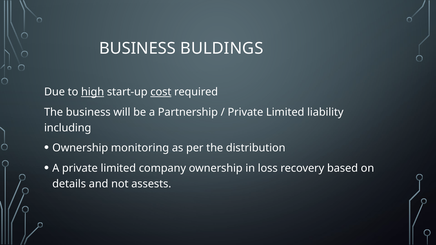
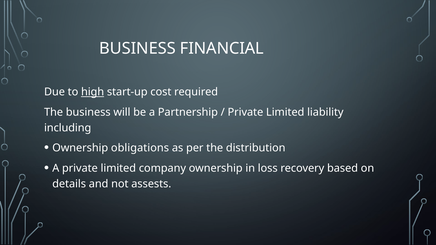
BULDINGS: BULDINGS -> FINANCIAL (222, 48)
cost underline: present -> none (161, 92)
monitoring: monitoring -> obligations (140, 148)
